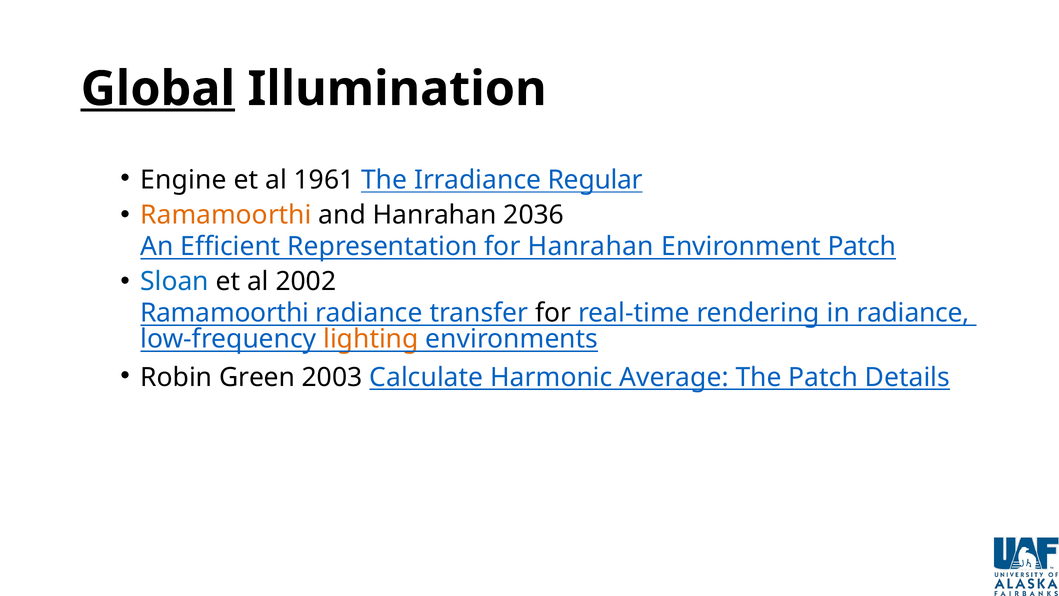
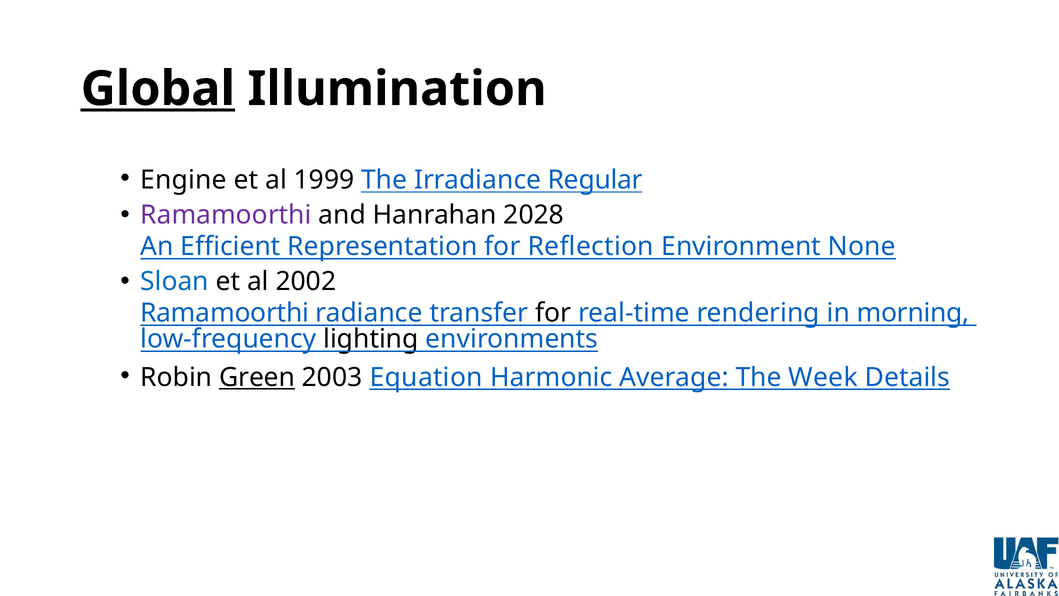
1961: 1961 -> 1999 (324, 180)
Ramamoorthi colour: orange -> purple (226, 215)
2036: 2036 -> 2028 (534, 215)
for Hanrahan: Hanrahan -> Reflection (591, 246)
Environment Patch: Patch -> None (862, 246)
in radiance: radiance -> morning (913, 313)
lighting colour: orange -> black (371, 339)
Green underline: none -> present (257, 377)
Calculate: Calculate -> Equation (426, 377)
The Patch: Patch -> Week (823, 377)
